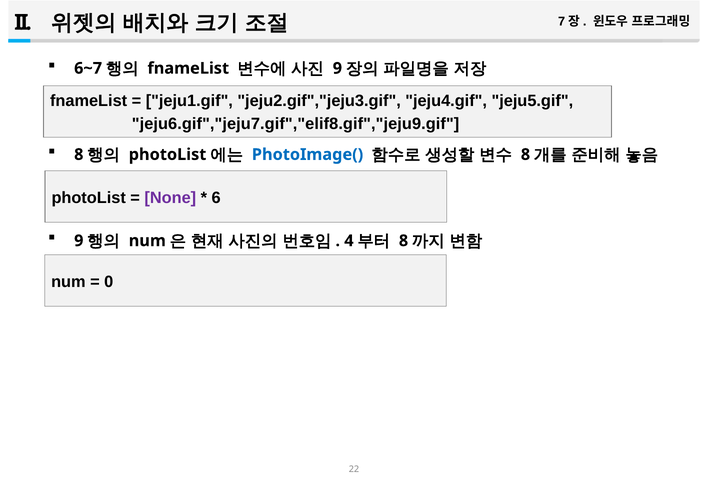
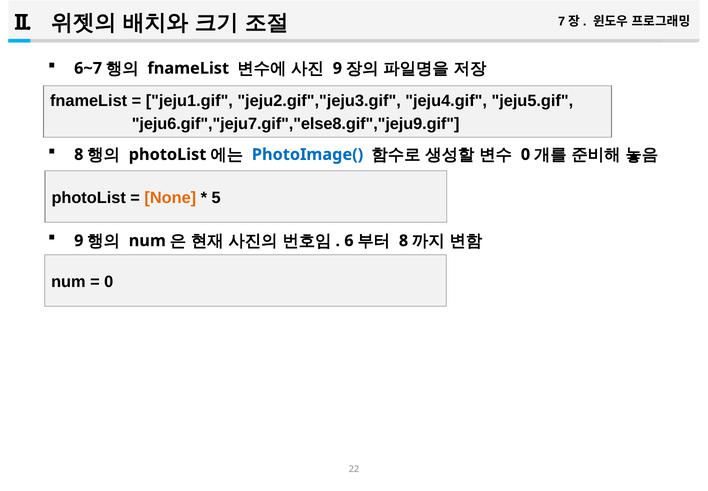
jeju6.gif","jeju7.gif","elif8.gif","jeju9.gif: jeju6.gif","jeju7.gif","elif8.gif","jeju9.gif -> jeju6.gif","jeju7.gif","else8.gif","jeju9.gif (296, 124)
8: 8 -> 0 (525, 154)
None colour: purple -> orange (170, 197)
6: 6 -> 5 (216, 197)
4: 4 -> 6 (349, 240)
